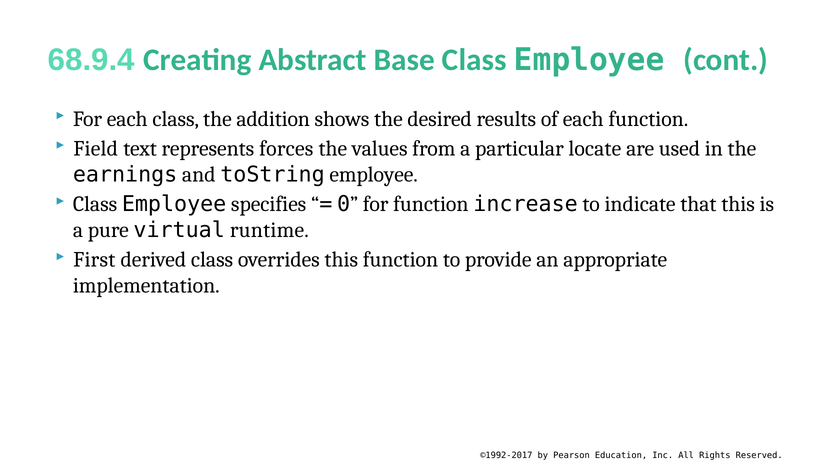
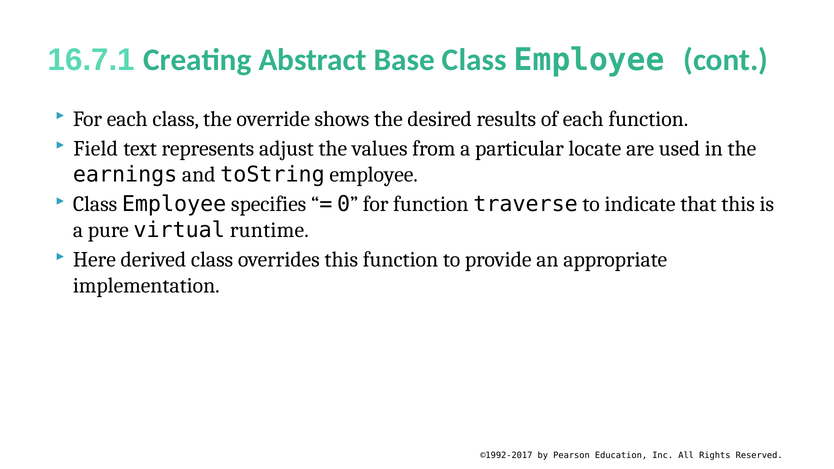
68.9.4: 68.9.4 -> 16.7.1 (91, 60)
addition: addition -> override (273, 119)
forces: forces -> adjust (286, 149)
increase: increase -> traverse (526, 204)
First: First -> Here (94, 260)
